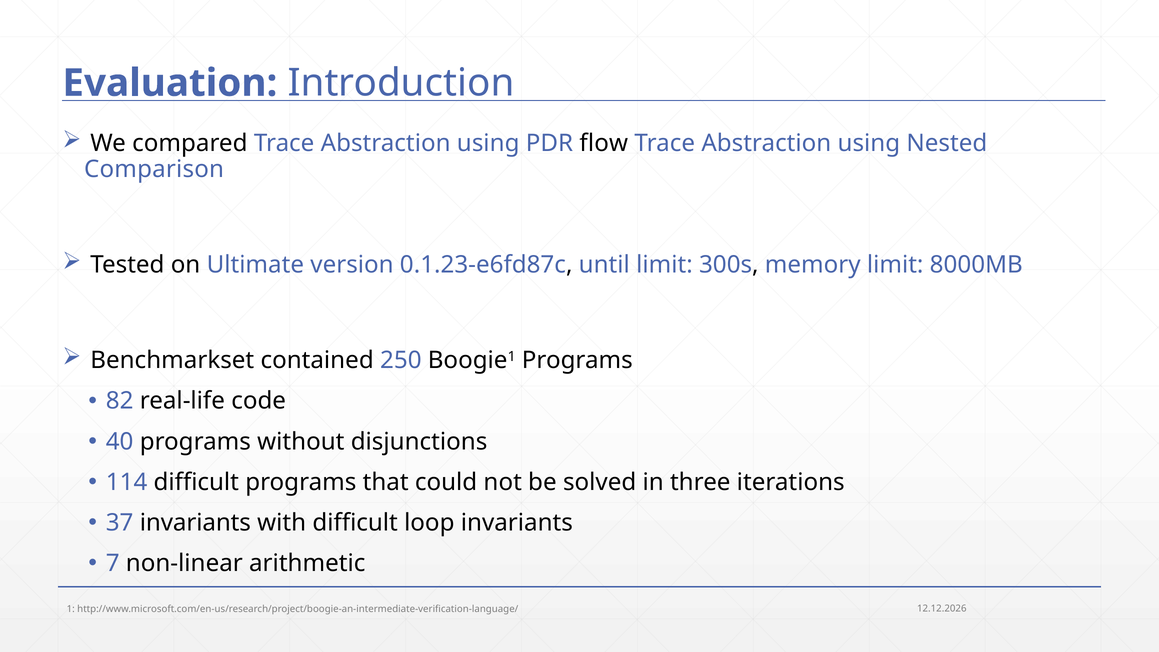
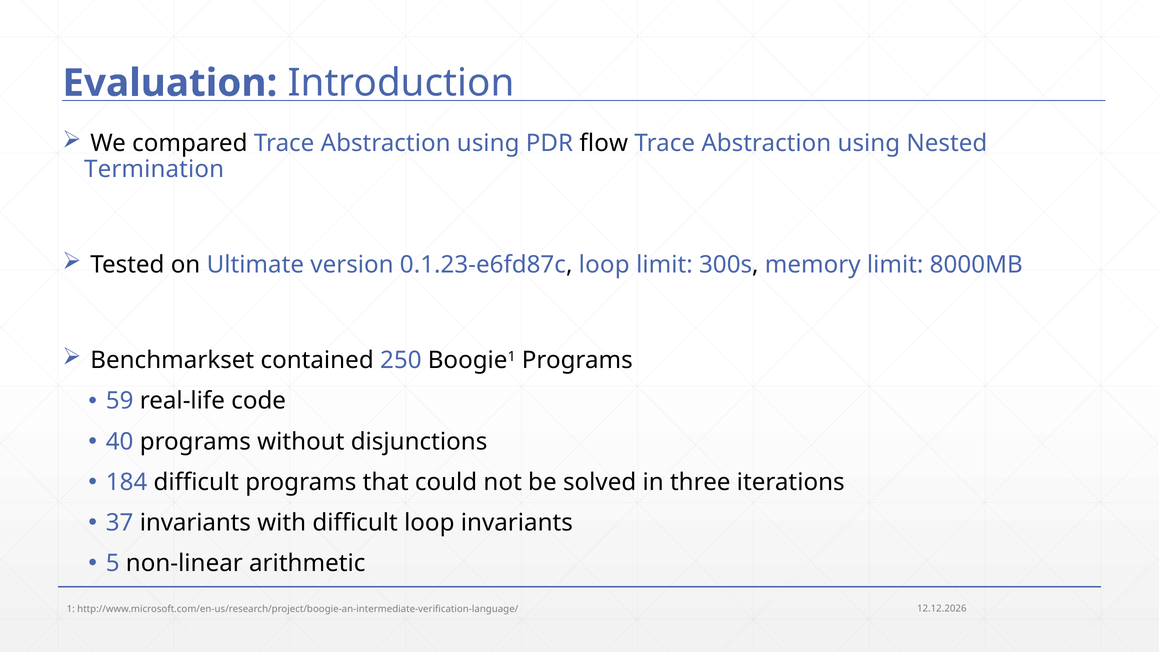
Comparison: Comparison -> Termination (154, 169)
0.1.23-e6fd87c until: until -> loop (604, 265)
82: 82 -> 59 (120, 401)
114: 114 -> 184 (127, 482)
7: 7 -> 5 (113, 563)
